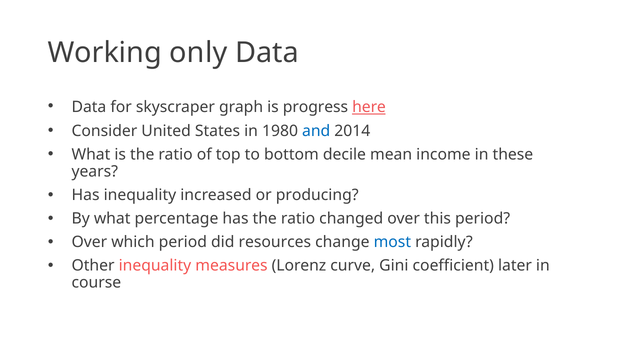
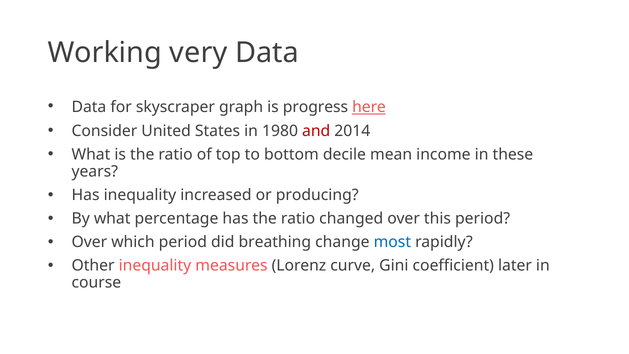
only: only -> very (198, 53)
and colour: blue -> red (316, 131)
resources: resources -> breathing (275, 242)
